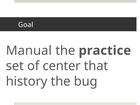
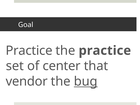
Manual: Manual -> Practice (29, 51)
history: history -> vendor (27, 81)
bug underline: none -> present (86, 81)
